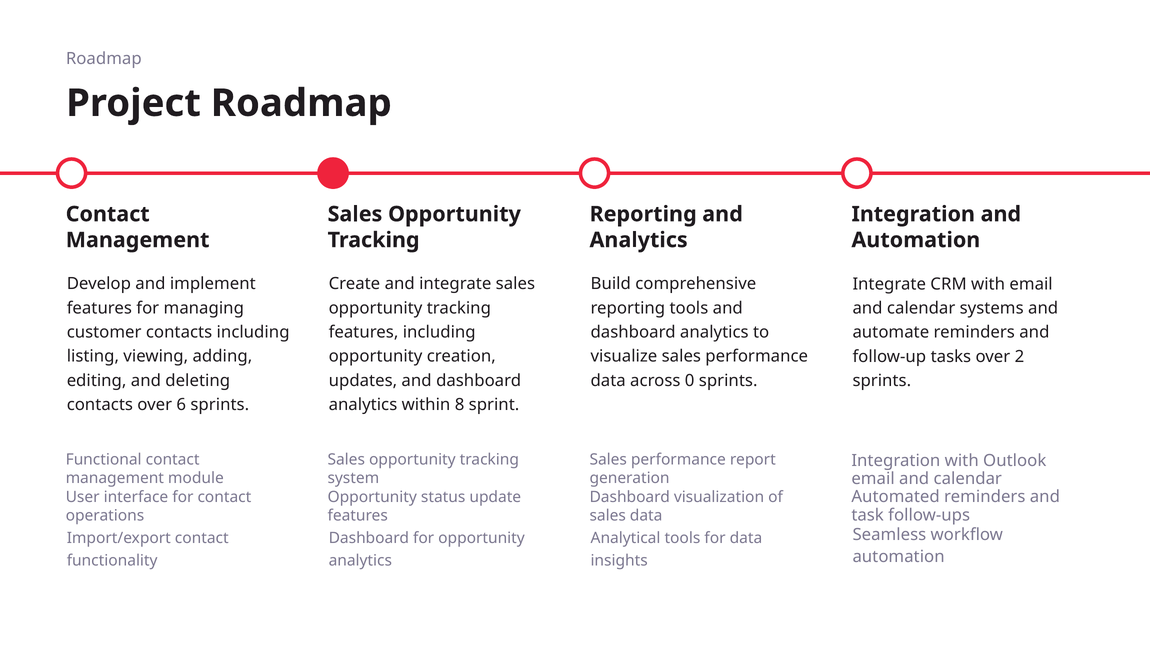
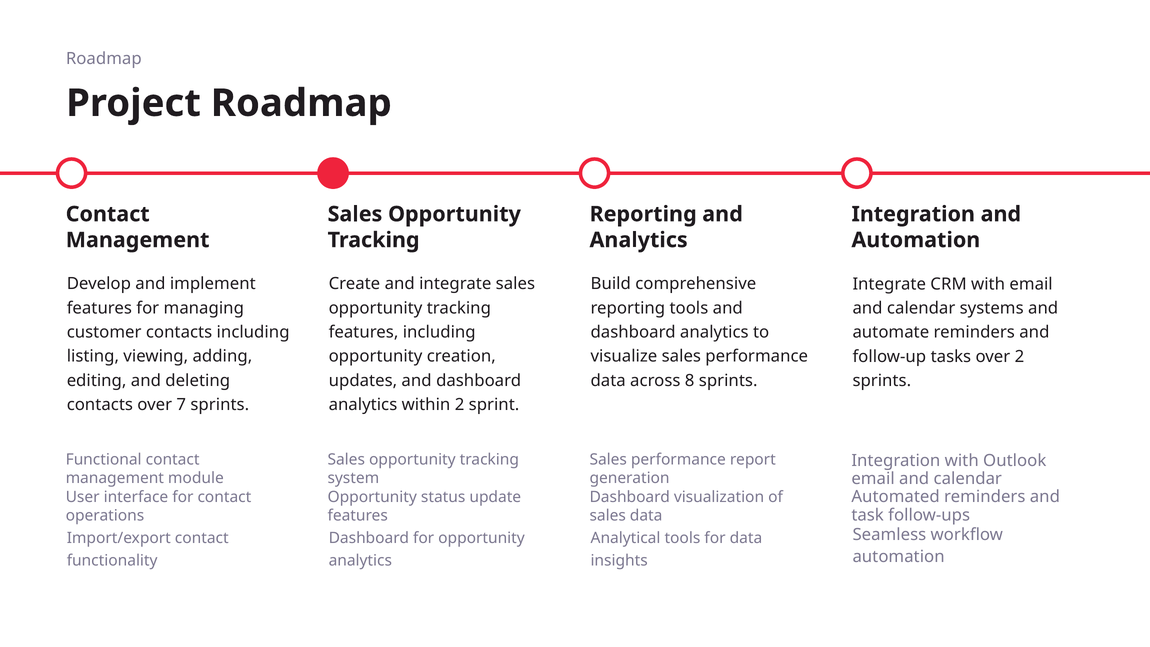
0: 0 -> 8 (690, 380)
6: 6 -> 7 (181, 405)
within 8: 8 -> 2 (460, 405)
